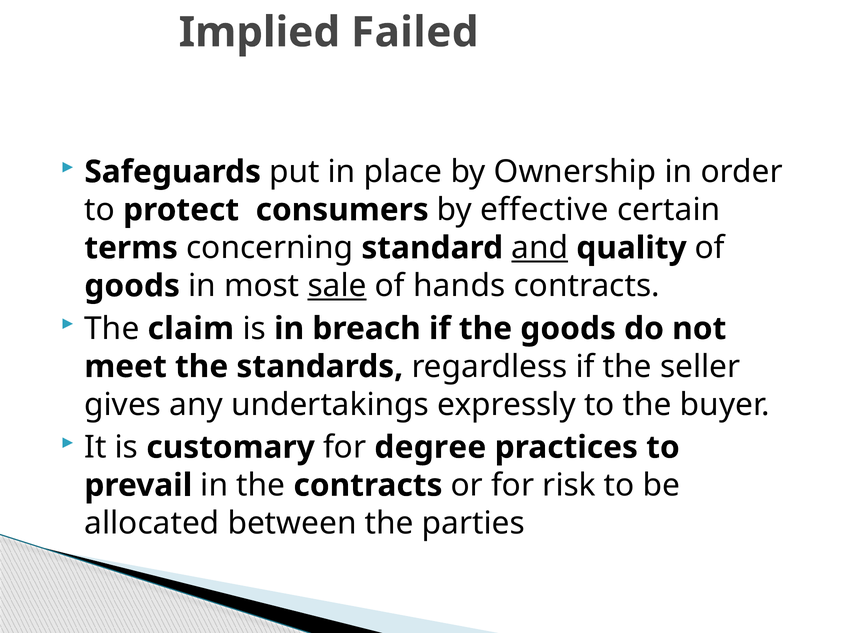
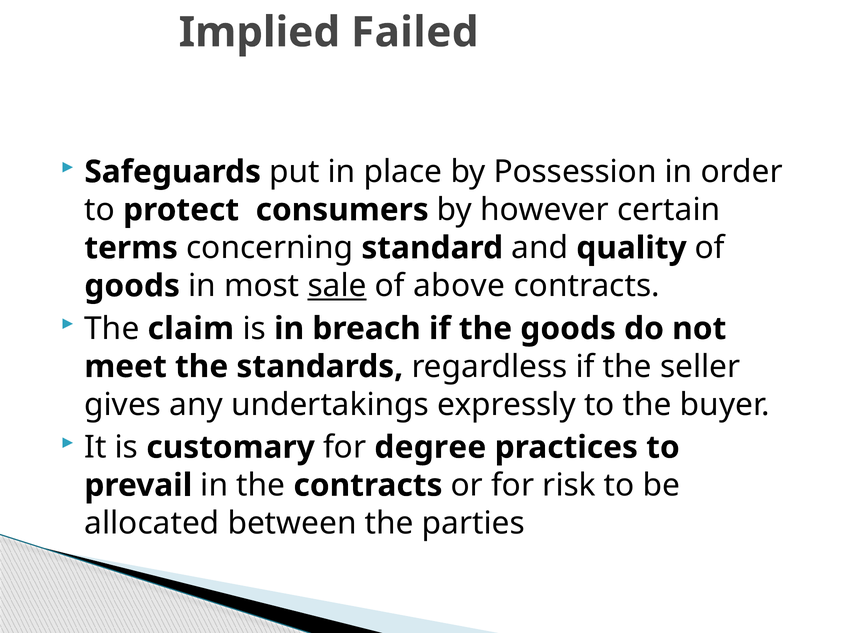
Ownership: Ownership -> Possession (575, 172)
effective: effective -> however (545, 210)
and underline: present -> none (540, 248)
hands: hands -> above (459, 286)
